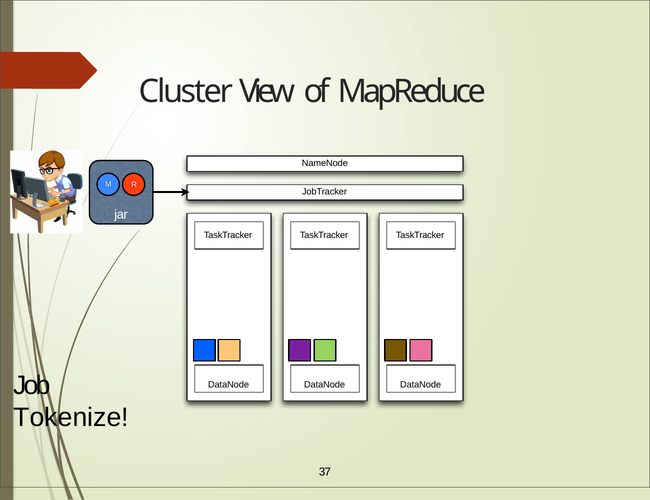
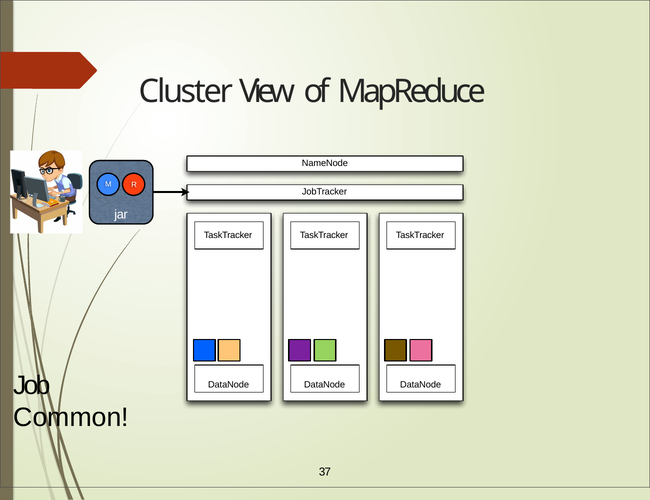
Tokenize: Tokenize -> Common (71, 417)
